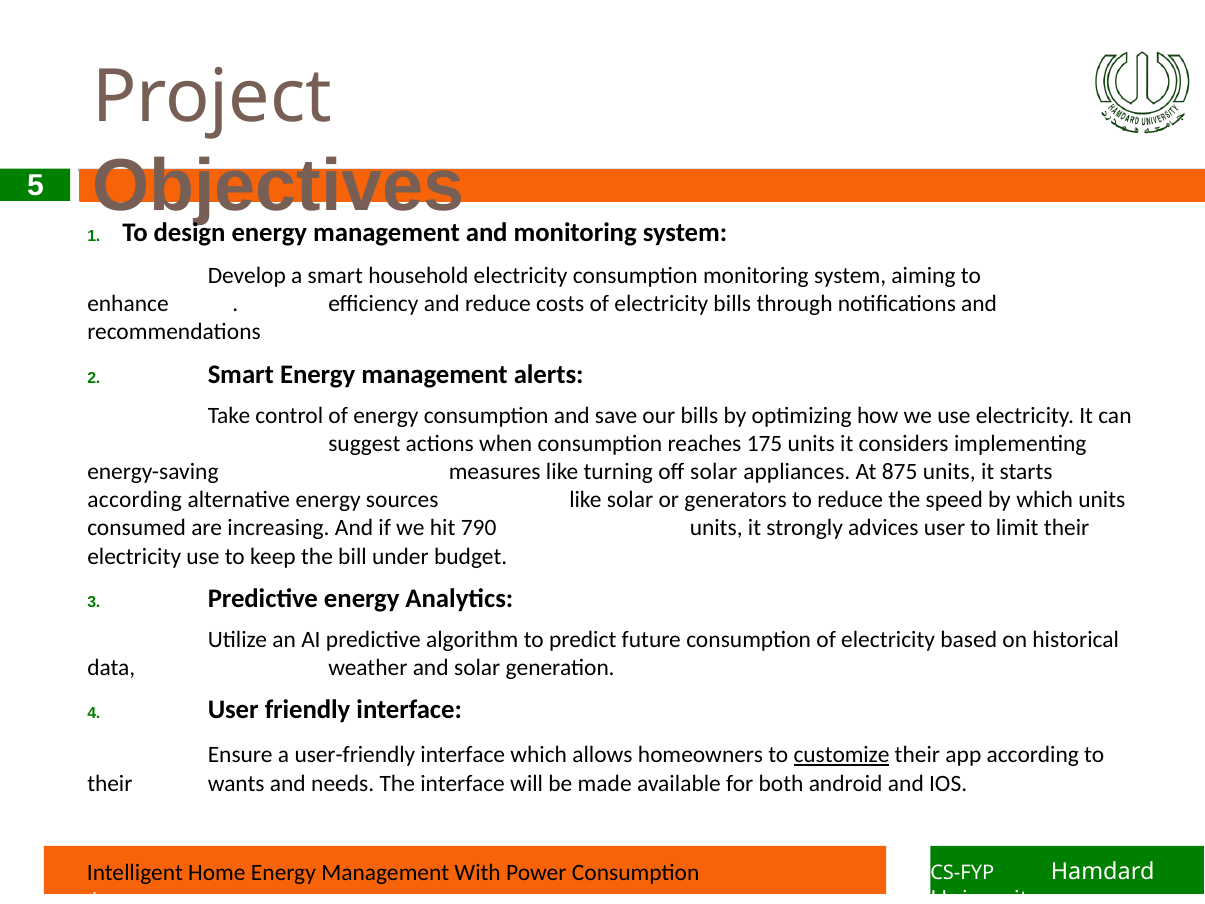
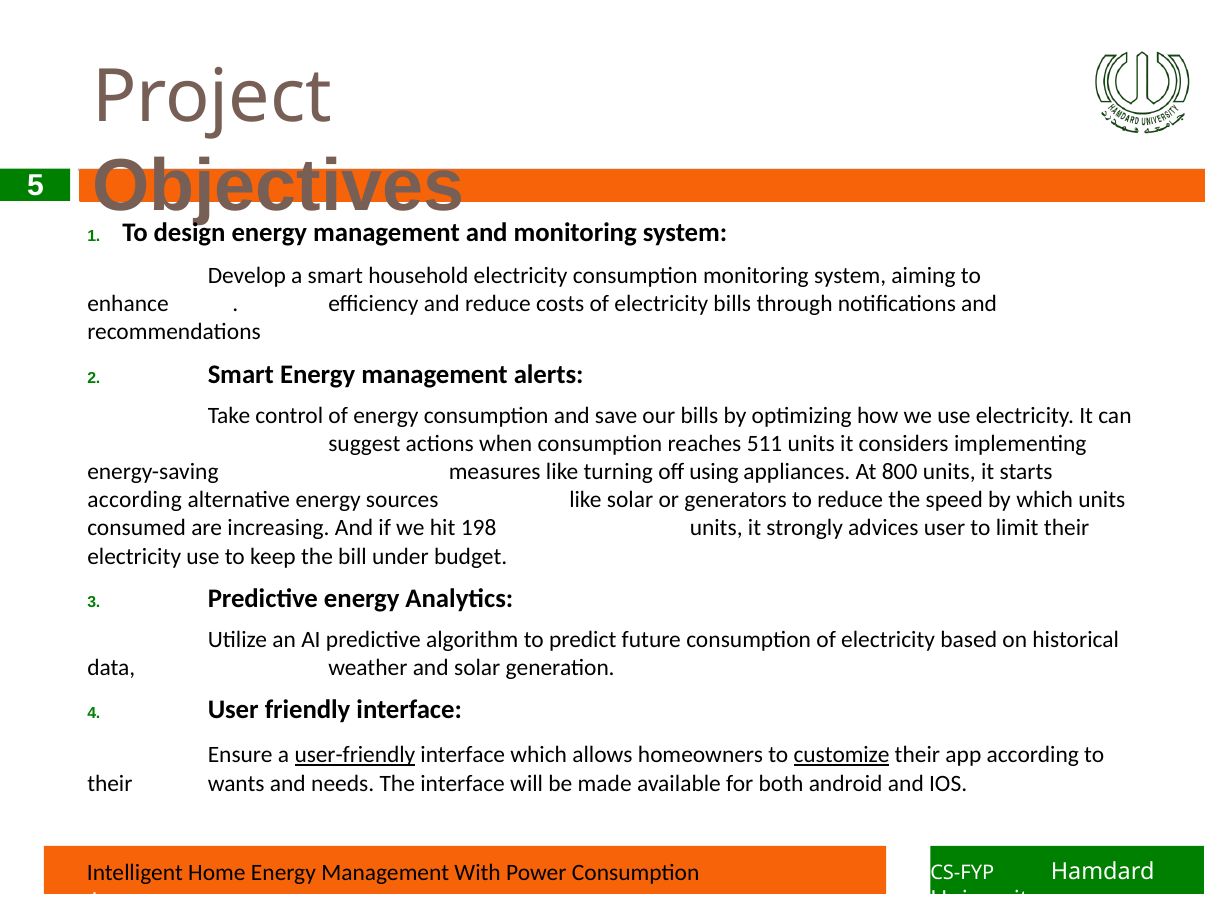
175: 175 -> 511 (765, 444)
off solar: solar -> using (714, 472)
875: 875 -> 800 (900, 472)
790: 790 -> 198 (479, 528)
user-friendly underline: none -> present (355, 755)
